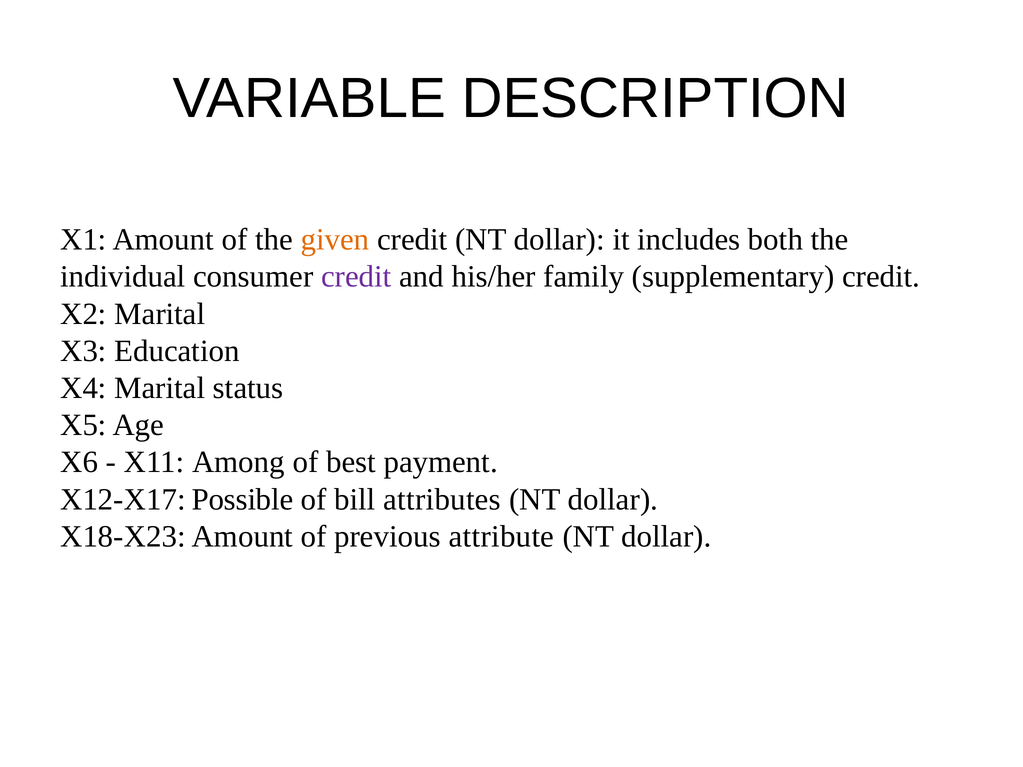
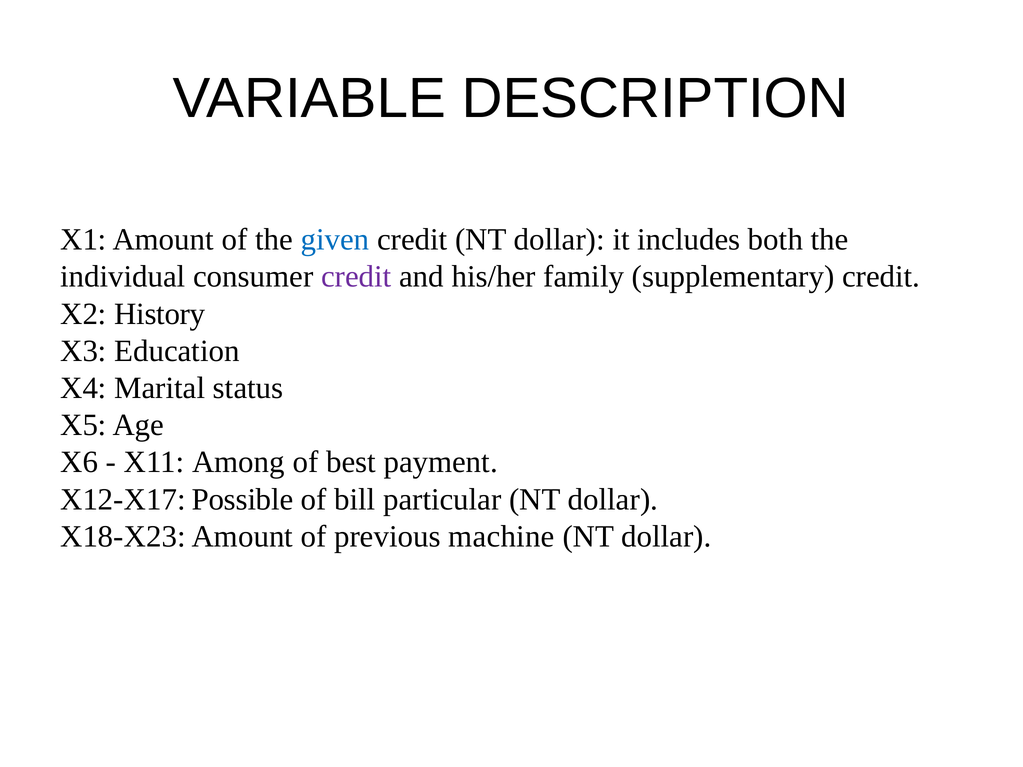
given colour: orange -> blue (335, 240)
X2 Marital: Marital -> History (160, 314)
attributes: attributes -> particular (442, 499)
attribute: attribute -> machine (502, 537)
